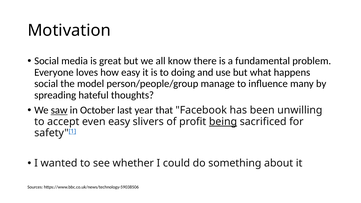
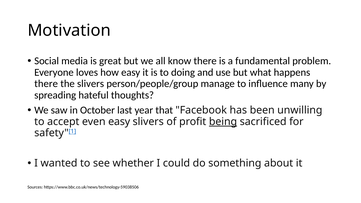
social: social -> there (46, 84)
the model: model -> slivers (91, 84)
saw underline: present -> none (59, 110)
